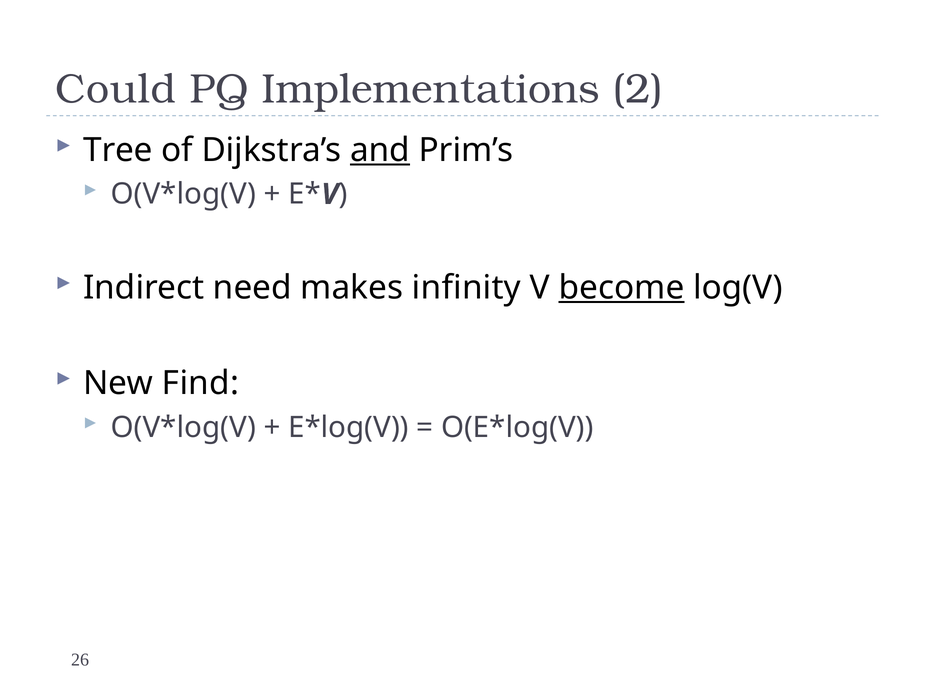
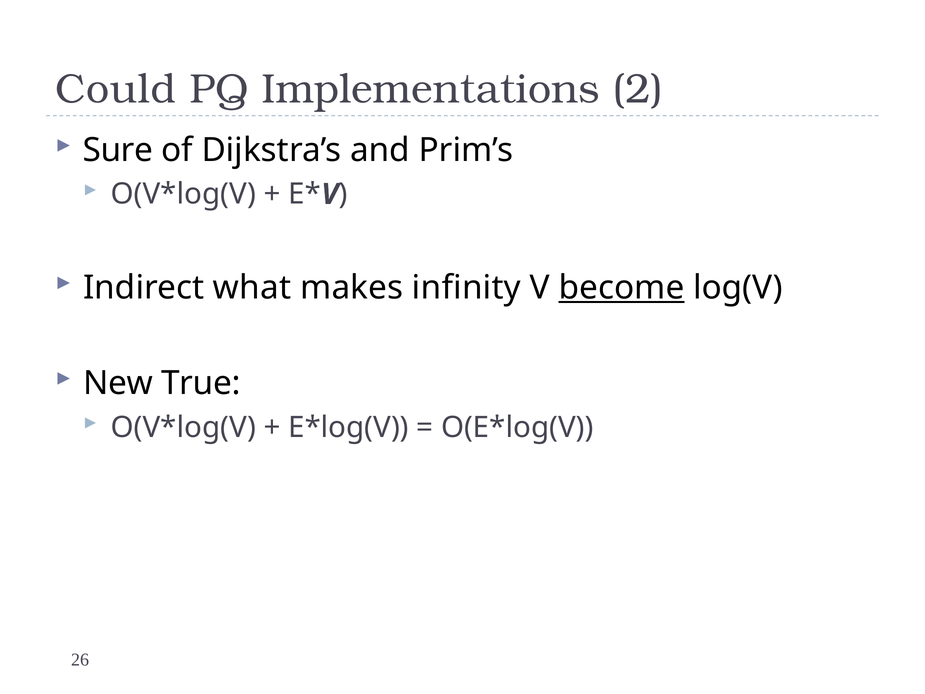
Tree: Tree -> Sure (118, 150)
and underline: present -> none (380, 150)
need: need -> what (252, 288)
Find: Find -> True (201, 383)
